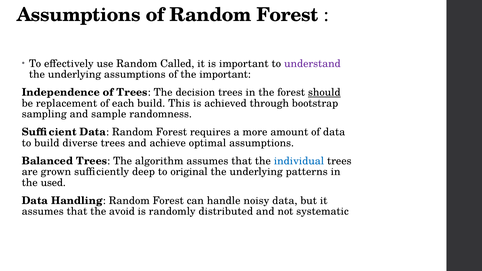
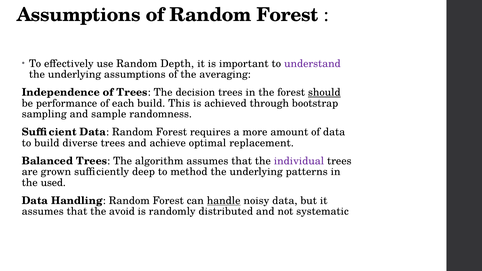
Called: Called -> Depth (177, 64)
the important: important -> averaging (225, 75)
replacement: replacement -> performance (67, 103)
optimal assumptions: assumptions -> replacement (262, 143)
individual colour: blue -> purple (299, 161)
original: original -> method (189, 172)
handle underline: none -> present (224, 201)
